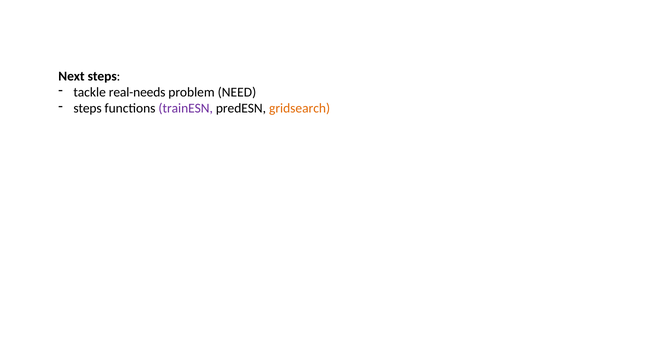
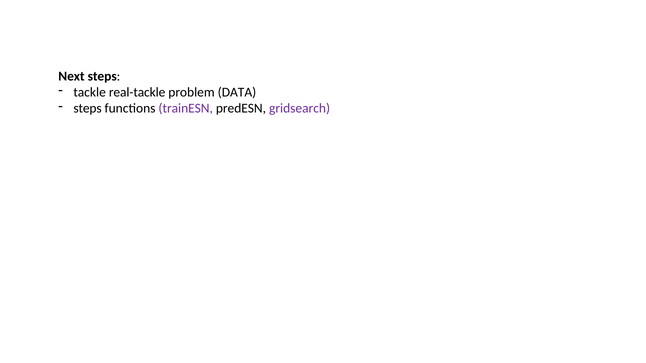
real-needs: real-needs -> real-tackle (137, 92)
NEED: NEED -> DATA (237, 92)
gridsearch colour: orange -> purple (300, 109)
